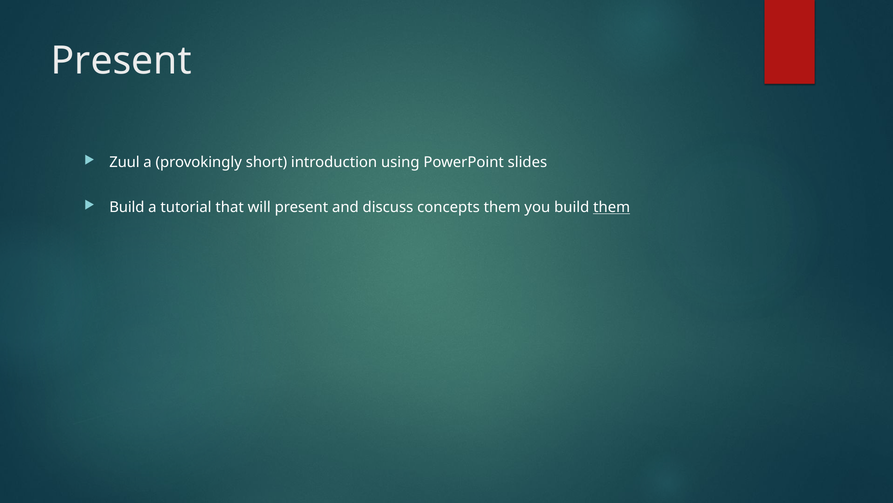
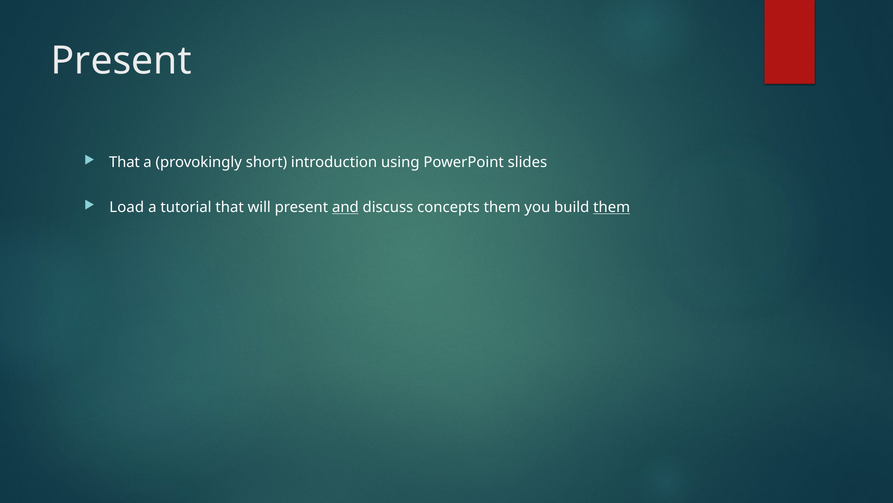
Zuul: Zuul -> That (124, 162)
Build: Build -> Load (127, 207)
and underline: none -> present (345, 207)
